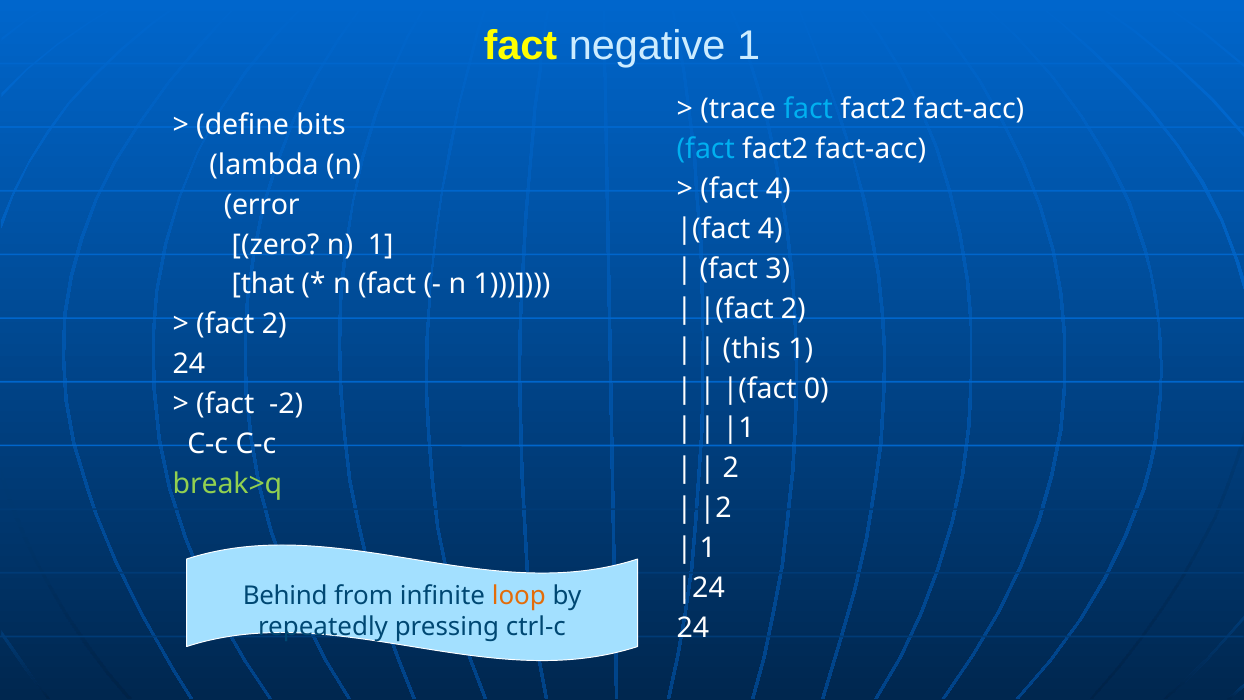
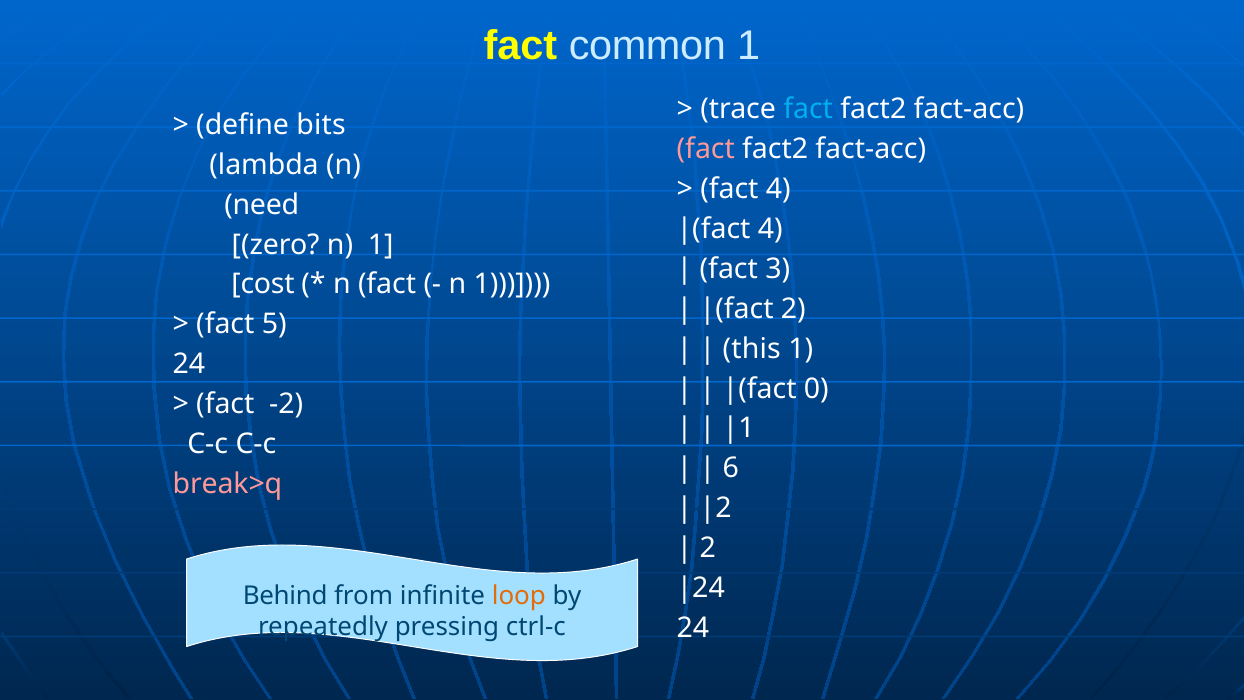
negative: negative -> common (647, 46)
fact colour: light blue -> pink (706, 149)
error: error -> need (262, 205)
that: that -> cost (263, 284)
fact 2: 2 -> 5 (274, 324)
2: 2 -> 6 (731, 468)
break>q colour: light green -> pink (227, 484)
1: 1 -> 2 (708, 548)
